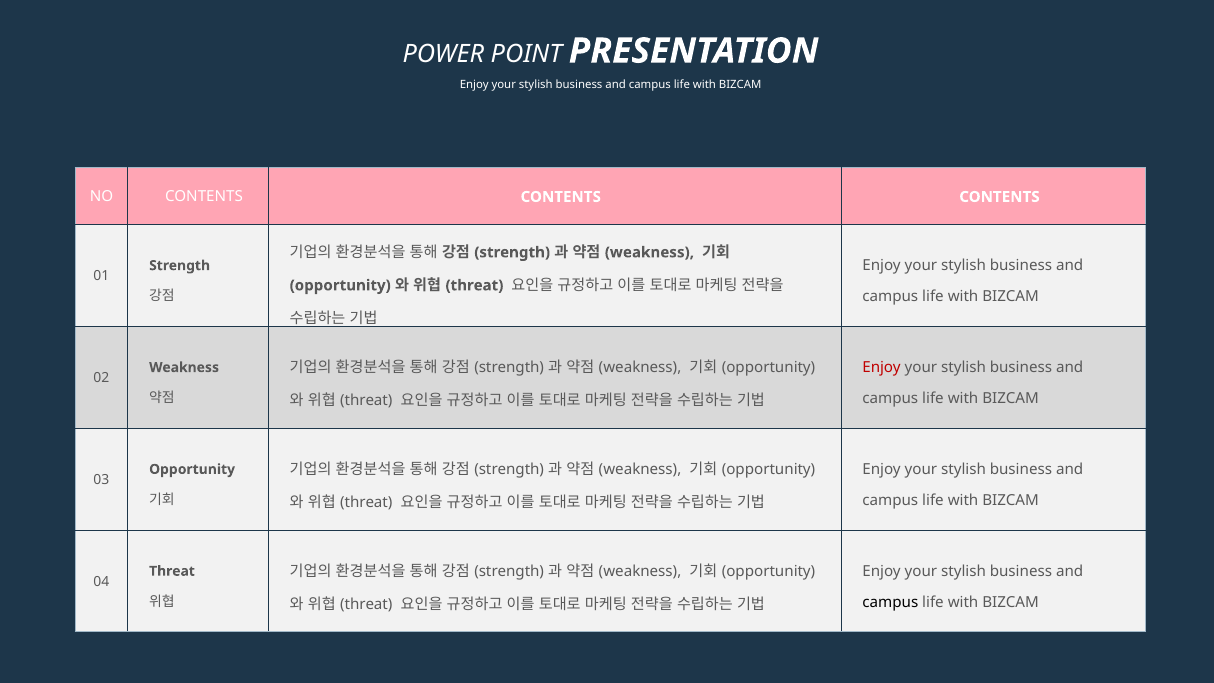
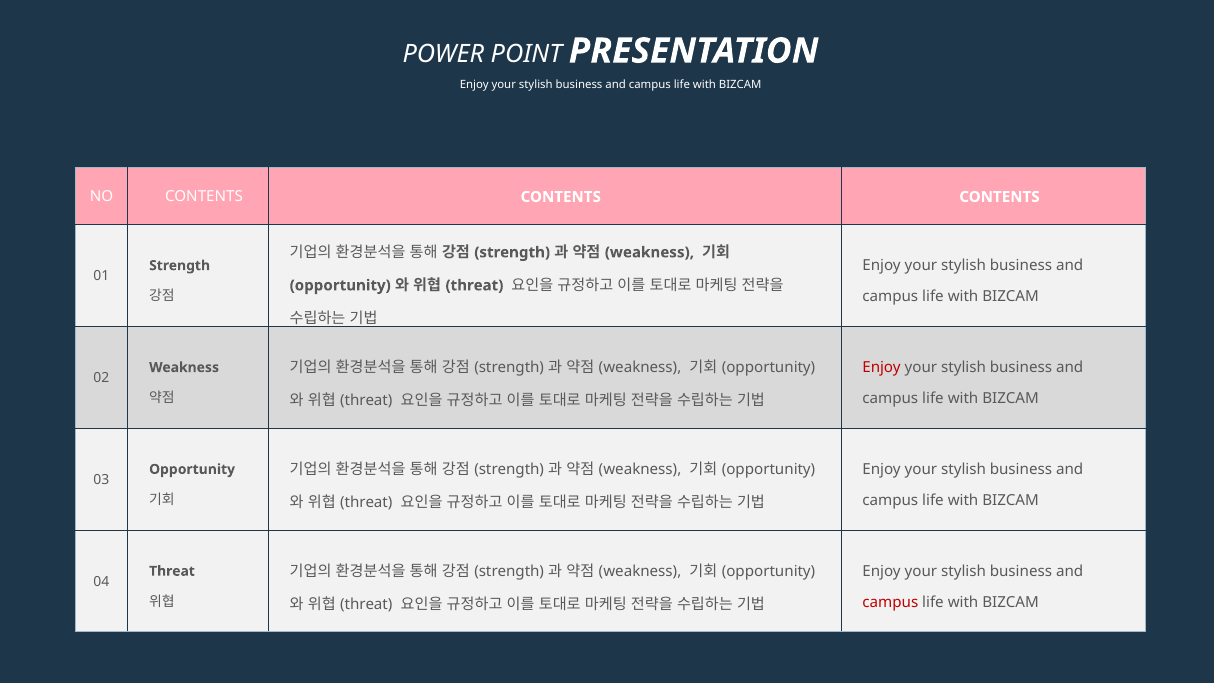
campus colour: black -> red (890, 602)
